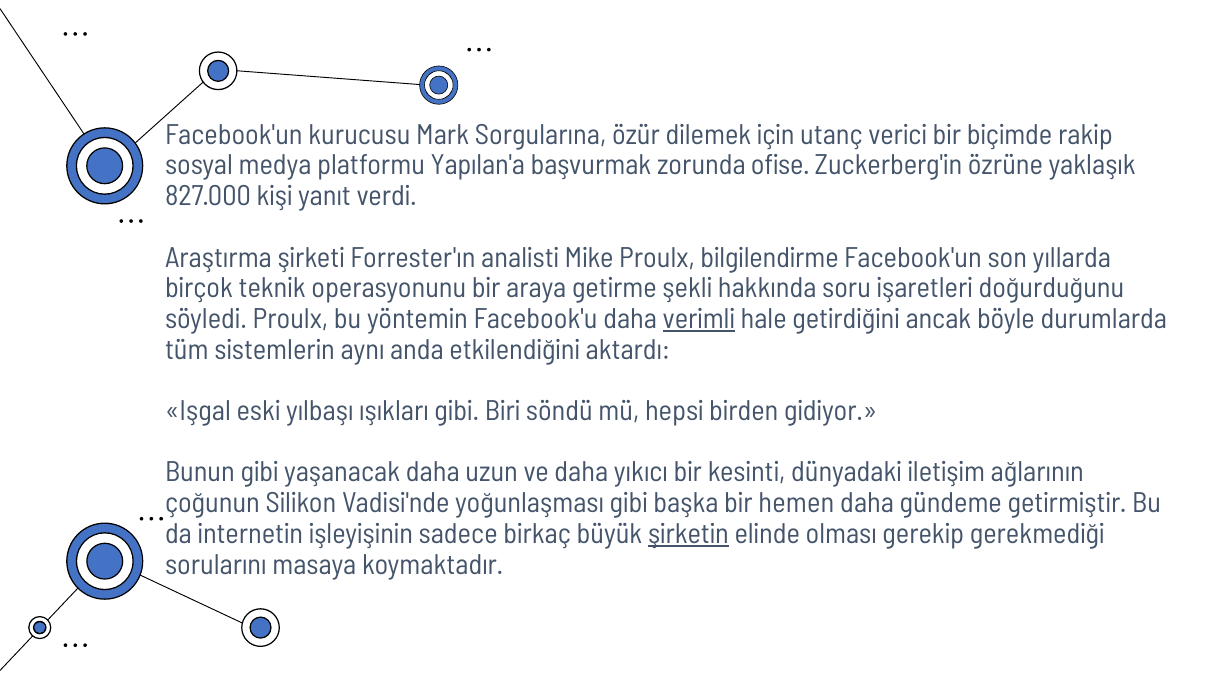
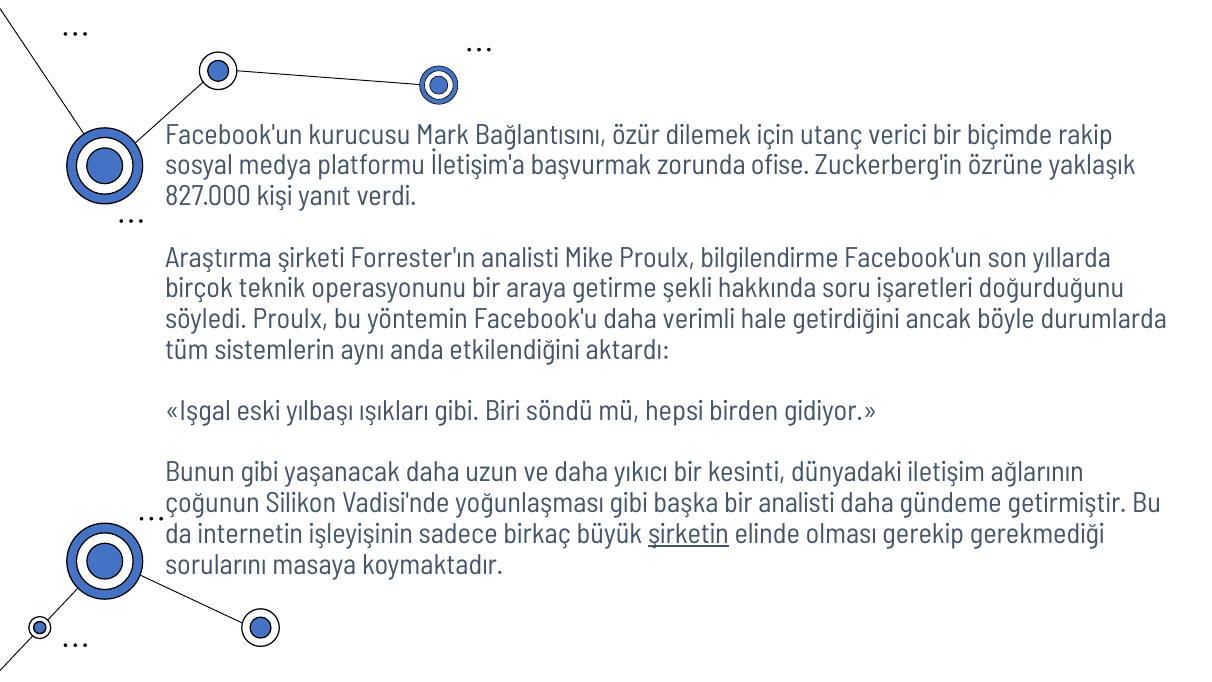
Sorgularına: Sorgularına -> Bağlantısını (541, 135)
Yapılan'a: Yapılan'a -> İletişim'a (478, 165)
verimli underline: present -> none (699, 319)
bir hemen: hemen -> analisti (797, 503)
